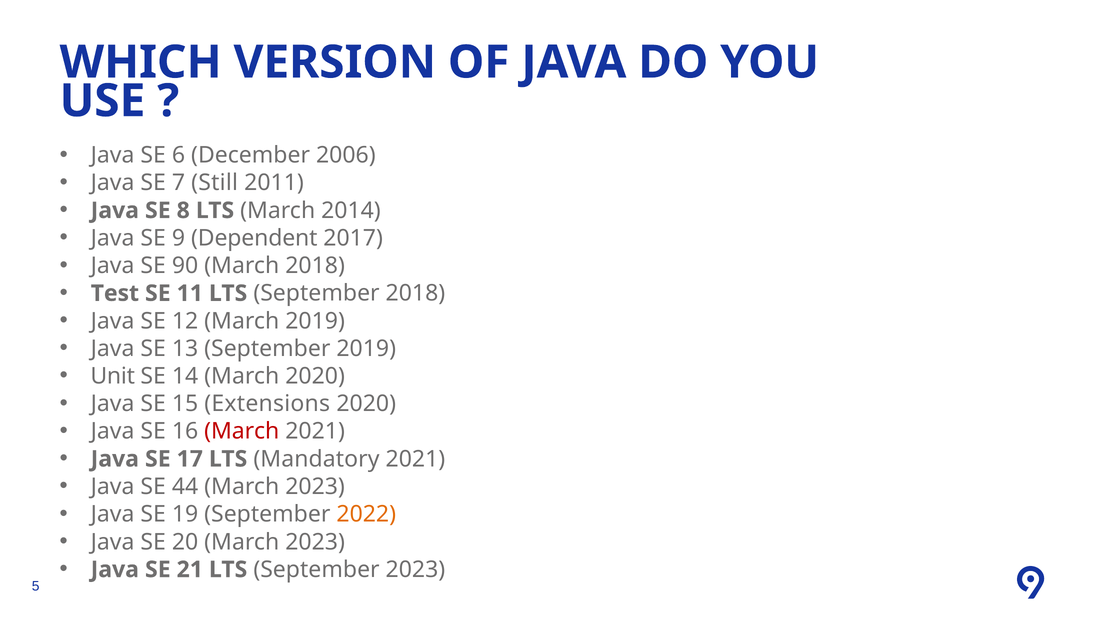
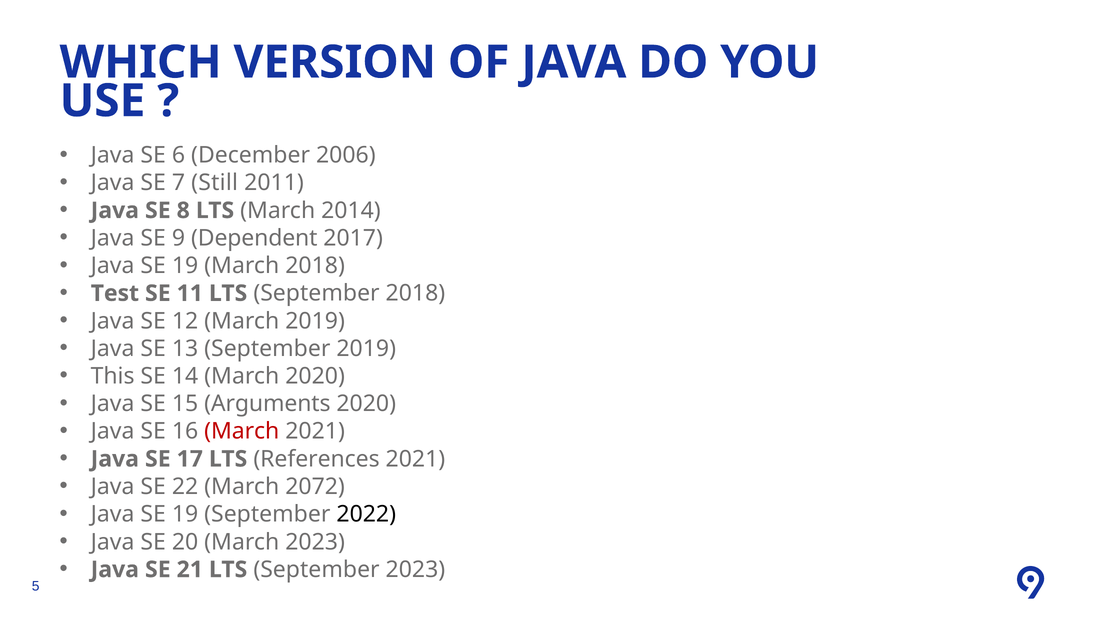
90: 90 -> 19 (185, 266)
Unit: Unit -> This (113, 376)
Extensions: Extensions -> Arguments (267, 404)
Mandatory: Mandatory -> References (317, 459)
44: 44 -> 22 (185, 487)
2023: 2023 -> 2072 (315, 487)
2022 colour: orange -> black (366, 514)
